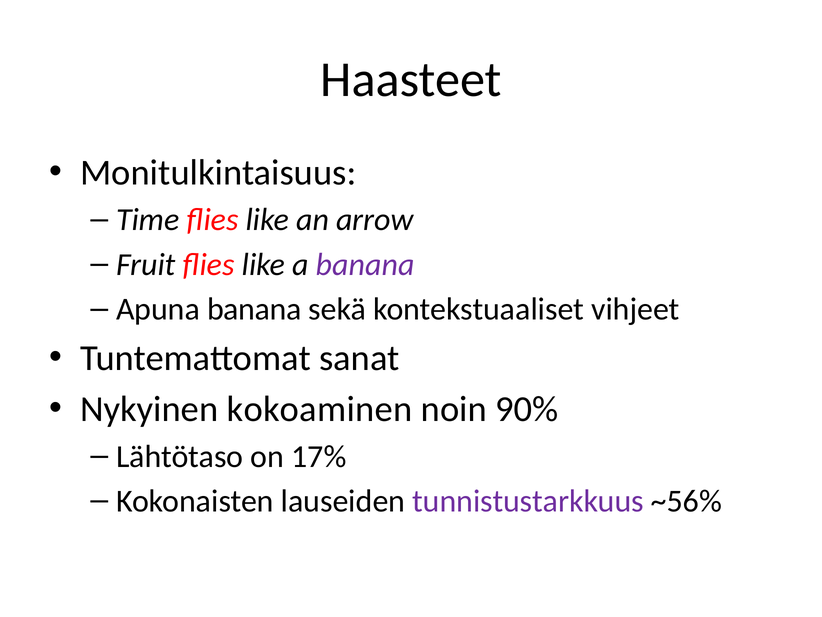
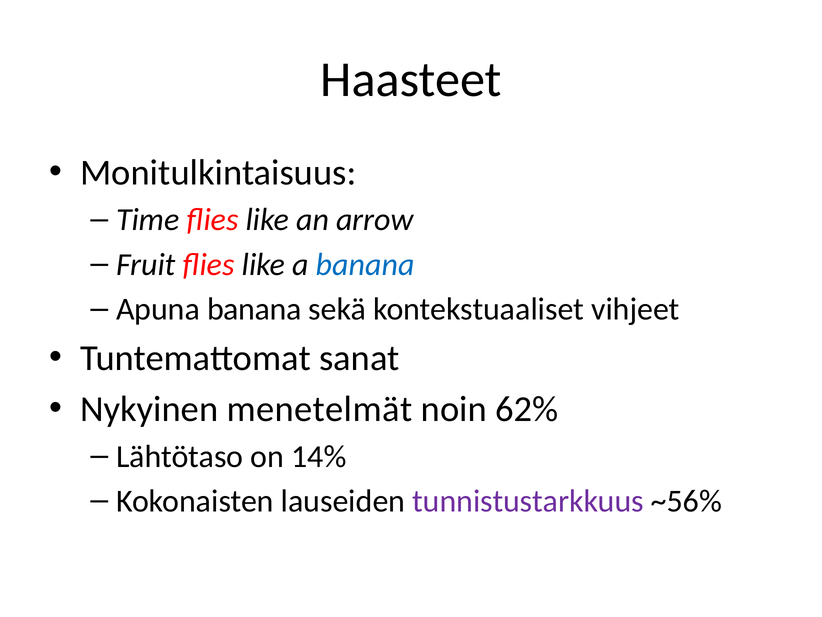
banana colour: purple -> blue (365, 264)
kokoaminen: kokoaminen -> menetelmät (319, 409)
90%: 90% -> 62% (527, 409)
17%: 17% -> 14% (319, 456)
